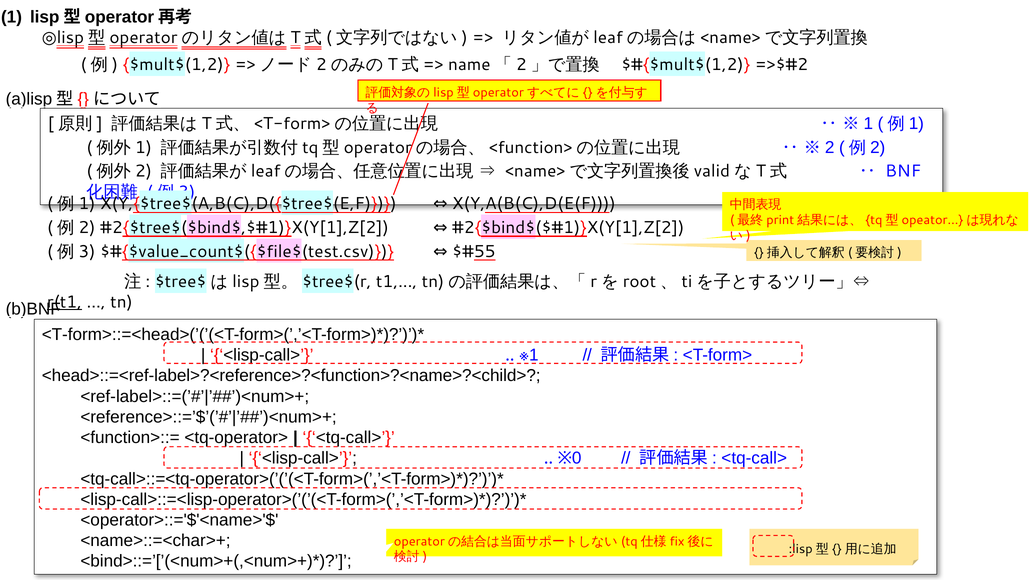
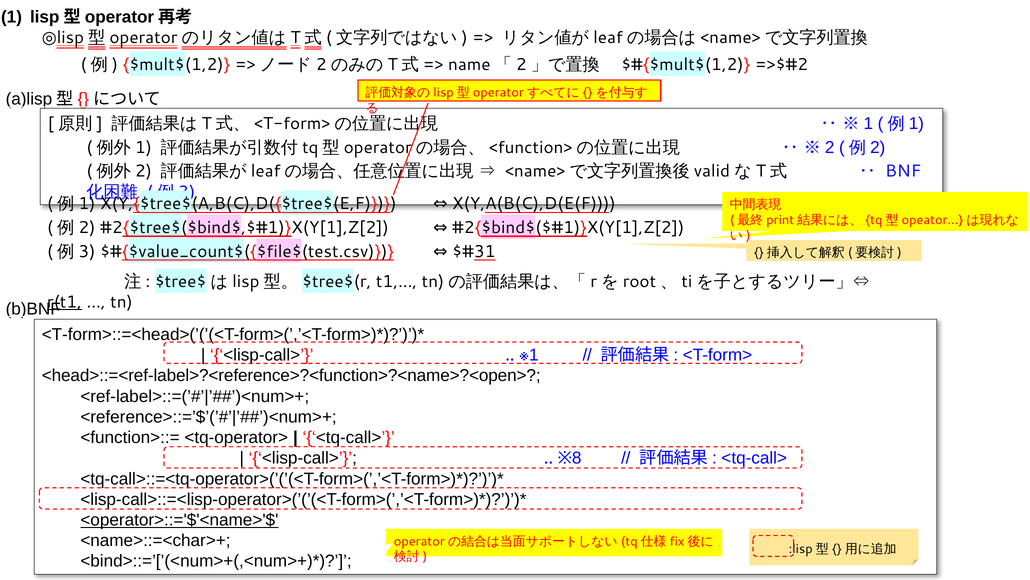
55: 55 -> 31 (485, 251)
<head>::=<ref-label>?<reference>?<function>?<name>?<child>: <head>::=<ref-label>?<reference>?<function>?<name>?<child> -> <head>::=<ref-label>?<reference>?<function>?<name>?<open> (291, 375)
0: 0 -> 8 (577, 458)
<operator>::='$'<name>'$ underline: none -> present (179, 520)
